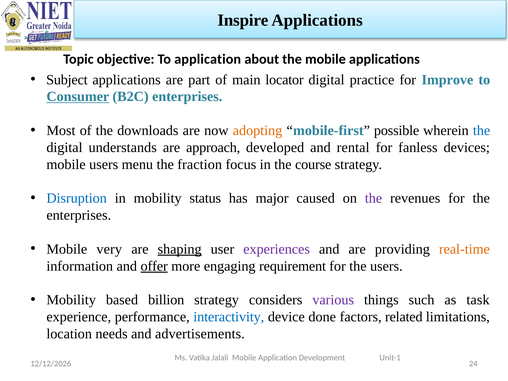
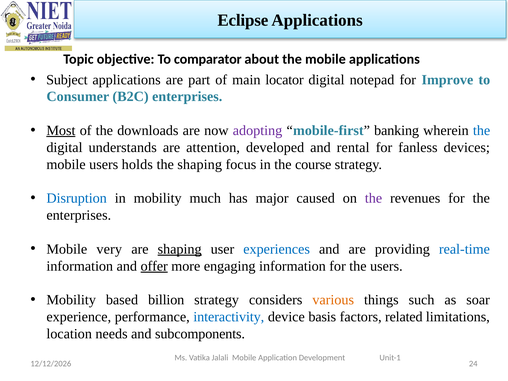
Inspire: Inspire -> Eclipse (243, 20)
To application: application -> comparator (208, 59)
practice: practice -> notepad (372, 80)
Consumer underline: present -> none (78, 97)
Most underline: none -> present (61, 131)
adopting colour: orange -> purple (258, 131)
possible: possible -> banking (397, 131)
approach: approach -> attention (213, 147)
menu: menu -> holds (137, 164)
the fraction: fraction -> shaping (200, 164)
status: status -> much (205, 198)
experiences colour: purple -> blue (277, 249)
real-time colour: orange -> blue (464, 249)
engaging requirement: requirement -> information (292, 266)
various colour: purple -> orange (333, 300)
task: task -> soar (478, 300)
done: done -> basis (322, 317)
advertisements: advertisements -> subcomponents (200, 334)
